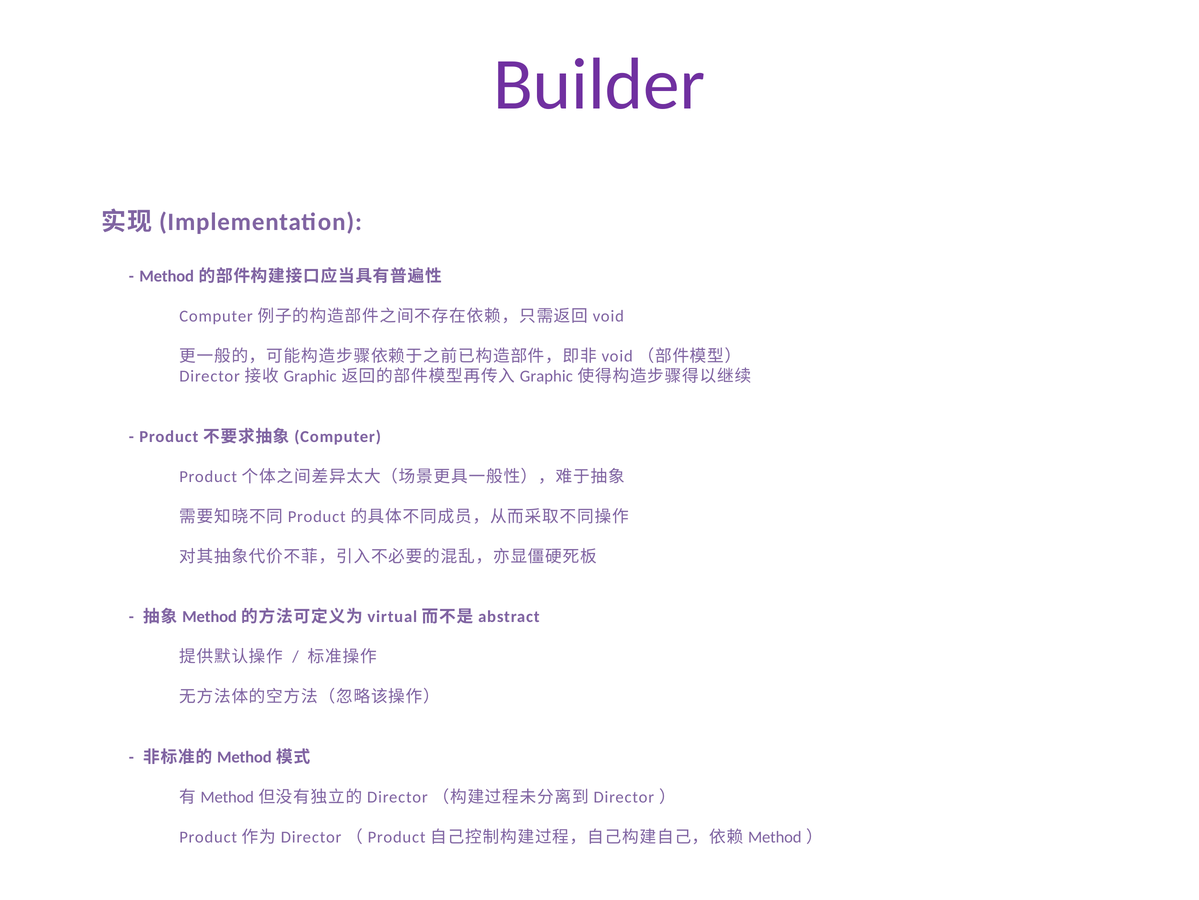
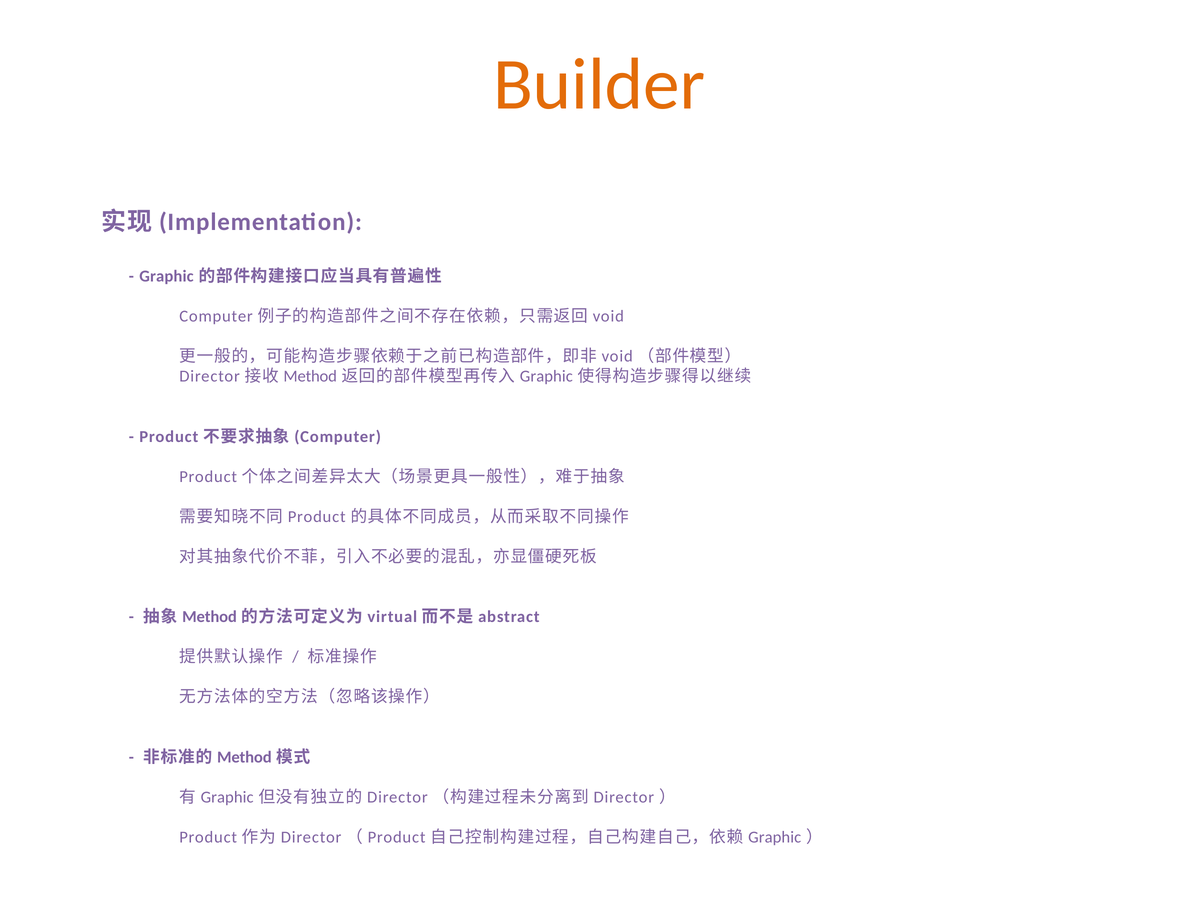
Builder colour: purple -> orange (599, 84)
Method: Method -> Graphic (167, 276)
Graphic: Graphic -> Method (310, 376)
Method: Method -> Graphic (227, 796)
Method: Method -> Graphic (775, 836)
